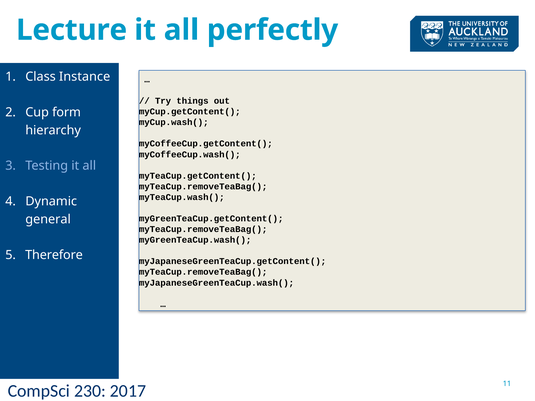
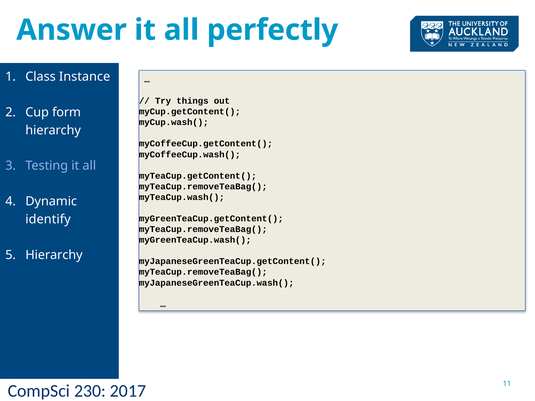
Lecture: Lecture -> Answer (72, 30)
general: general -> identify (48, 219)
Therefore: Therefore -> Hierarchy (54, 255)
